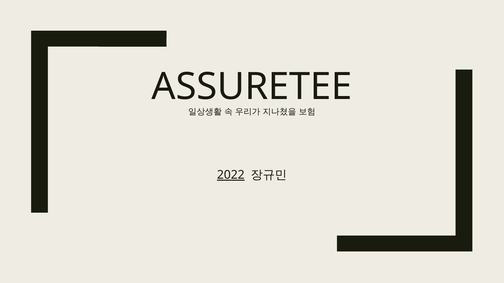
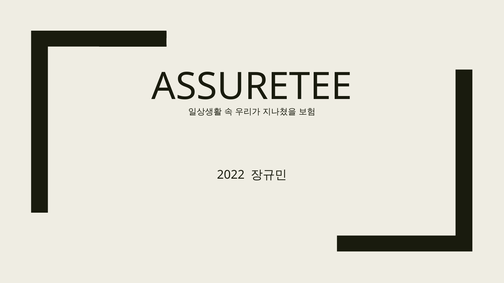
2022 underline: present -> none (231, 175)
